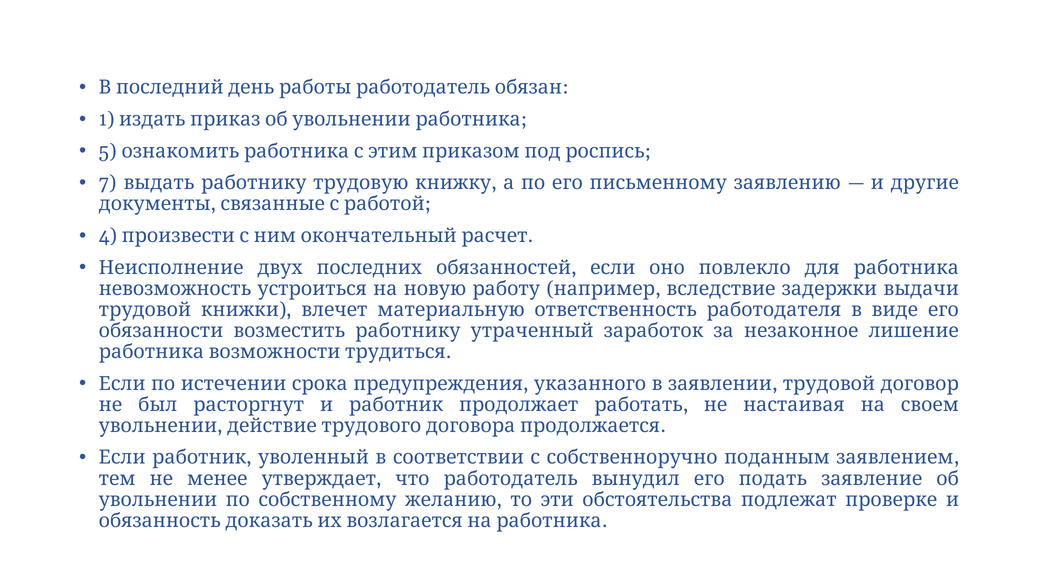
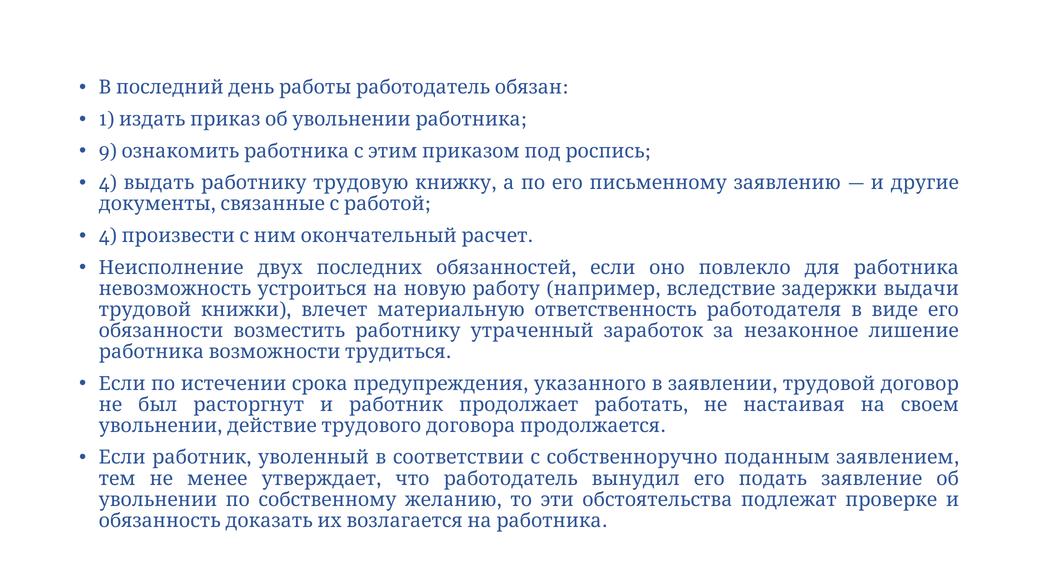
5: 5 -> 9 (108, 151)
7: 7 -> 4 (108, 183)
